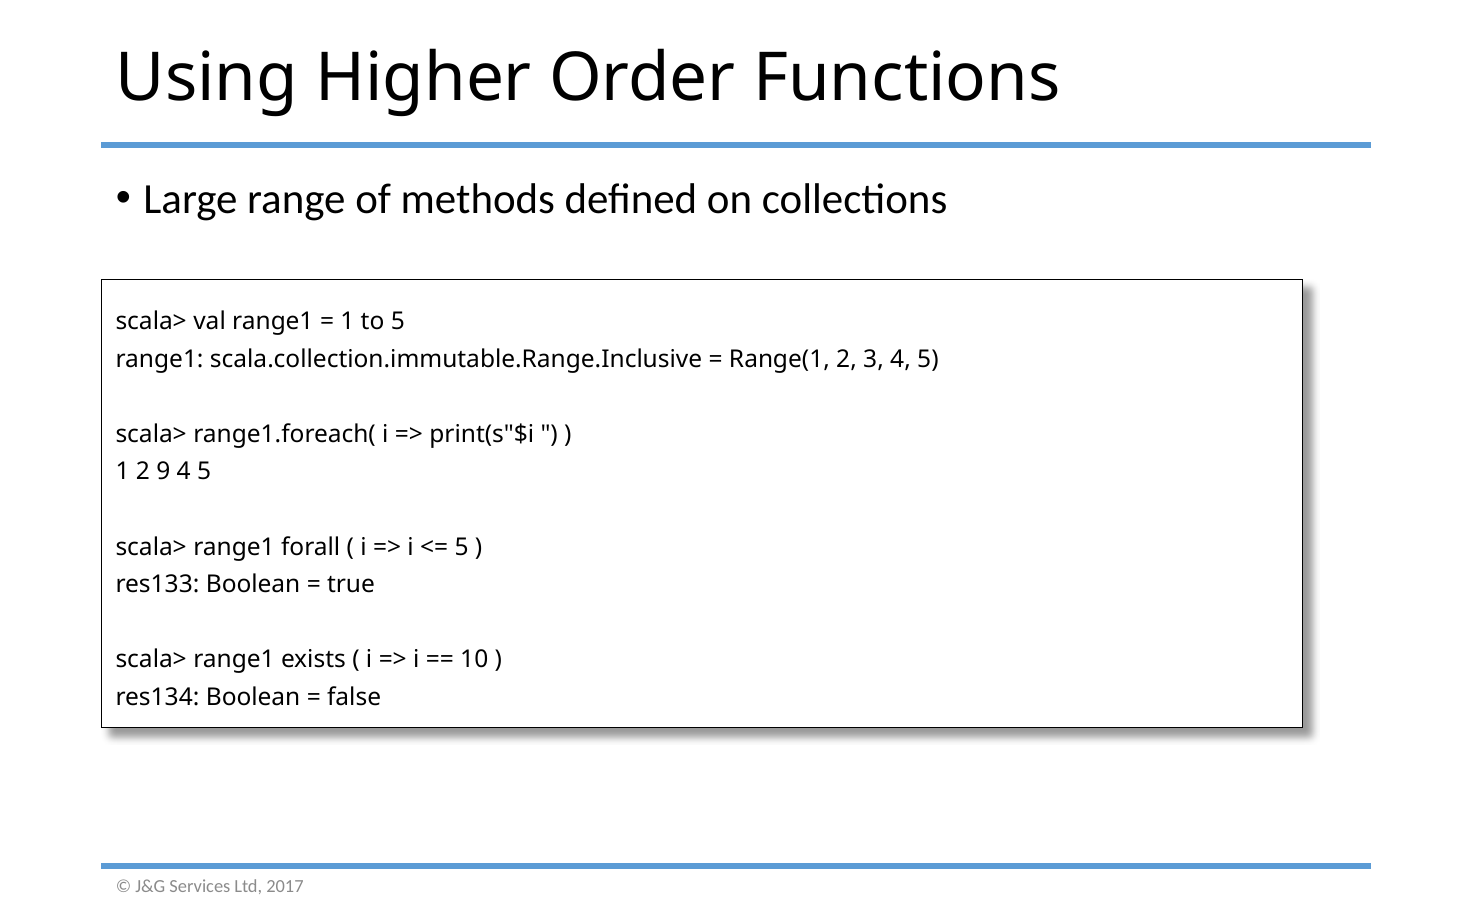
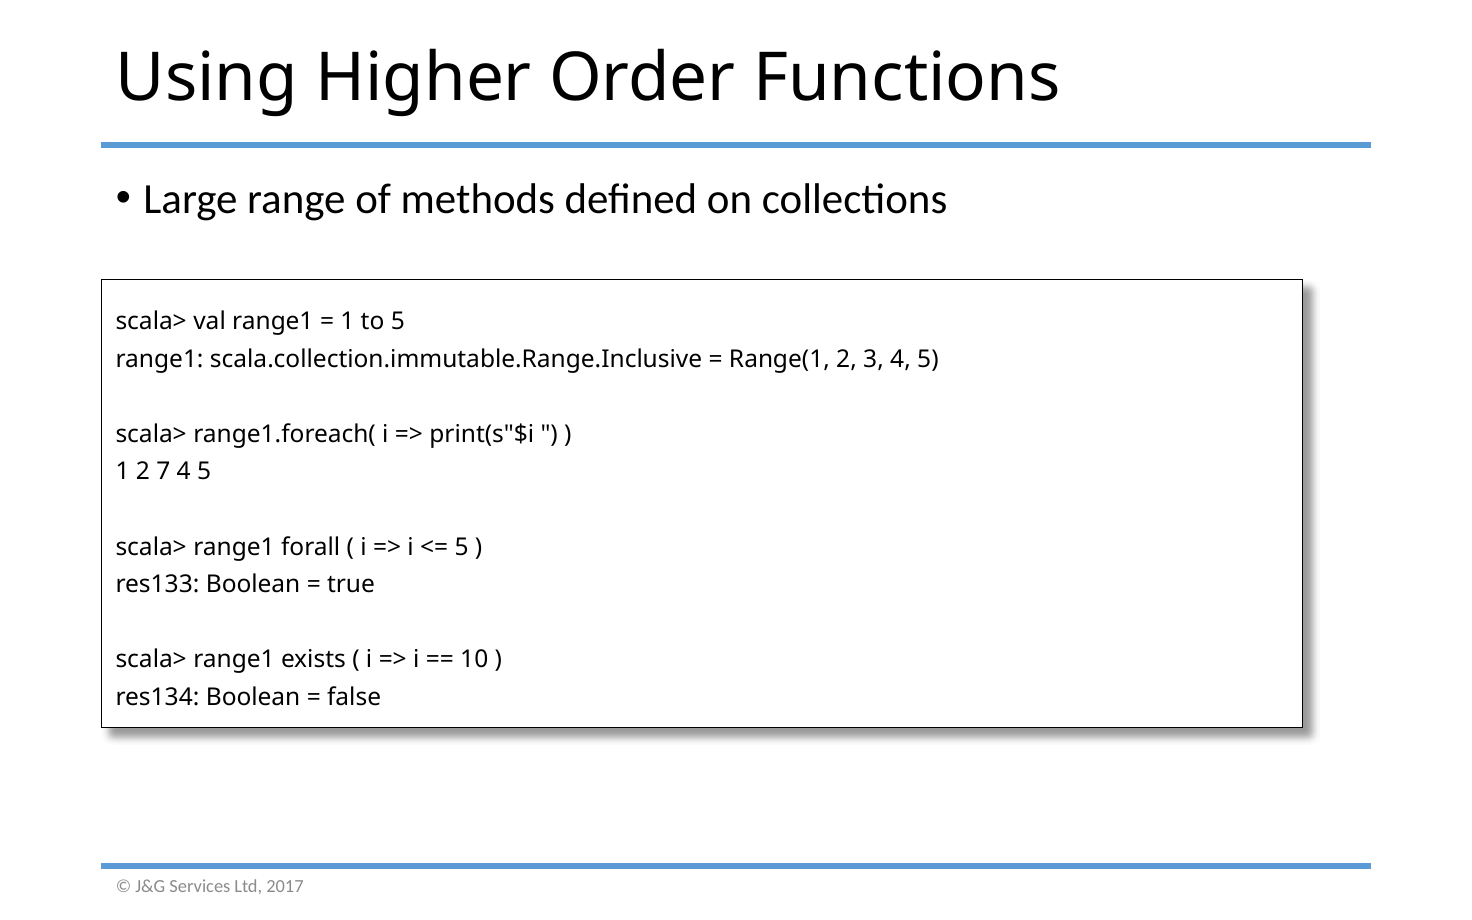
9: 9 -> 7 (163, 472)
